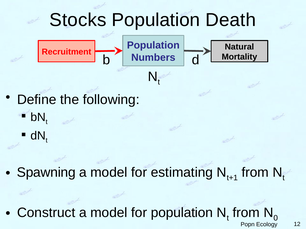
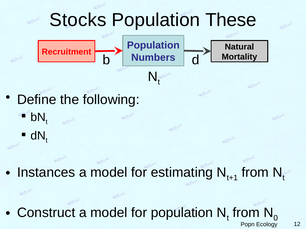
Death: Death -> These (231, 20)
Spawning: Spawning -> Instances (46, 173)
